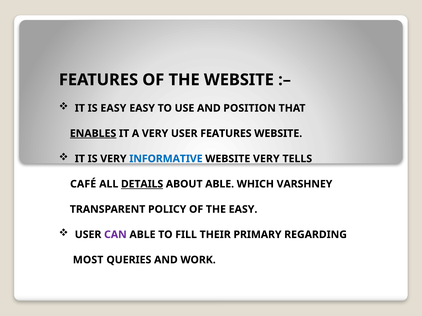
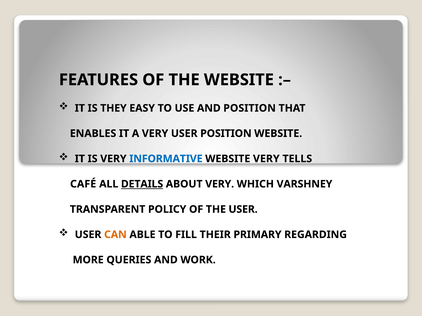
IS EASY: EASY -> THEY (113, 108)
ENABLES underline: present -> none (93, 134)
USER FEATURES: FEATURES -> POSITION (226, 134)
ABOUT ABLE: ABLE -> VERY (220, 184)
THE EASY: EASY -> USER (243, 210)
CAN colour: purple -> orange (115, 235)
MOST: MOST -> MORE (88, 260)
